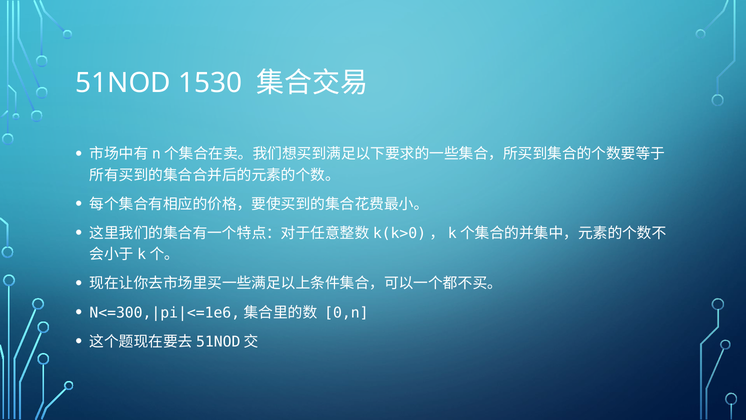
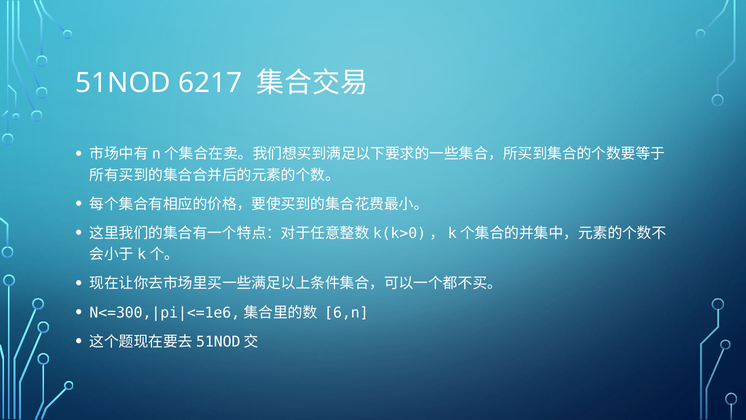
1530: 1530 -> 6217 (210, 83)
0,n: 0,n -> 6,n (346, 312)
